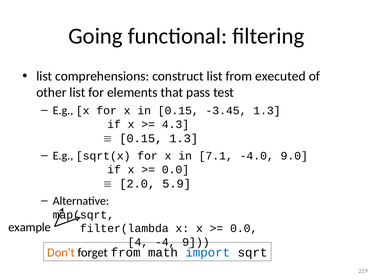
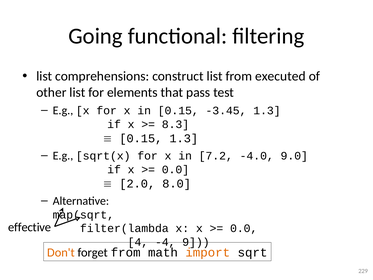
4.3: 4.3 -> 8.3 (175, 124)
7.1: 7.1 -> 7.2 (216, 156)
5.9: 5.9 -> 8.0 (177, 183)
example: example -> effective (30, 227)
import colour: blue -> orange (208, 252)
